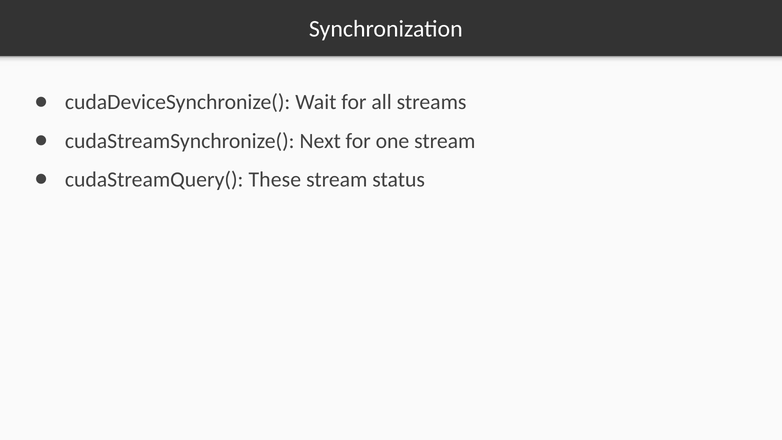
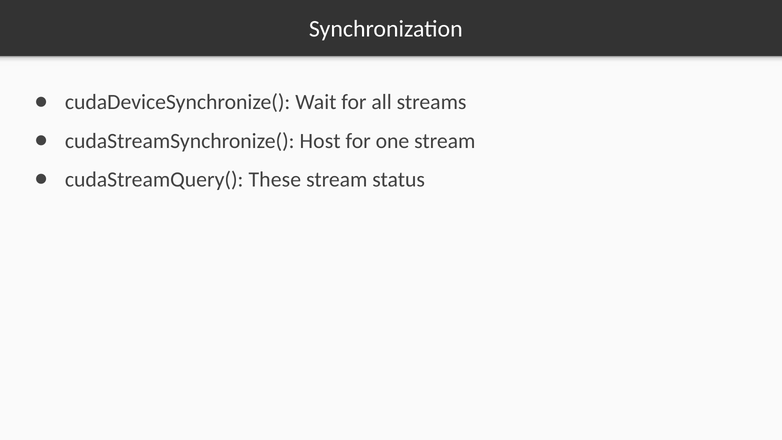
Next: Next -> Host (320, 141)
